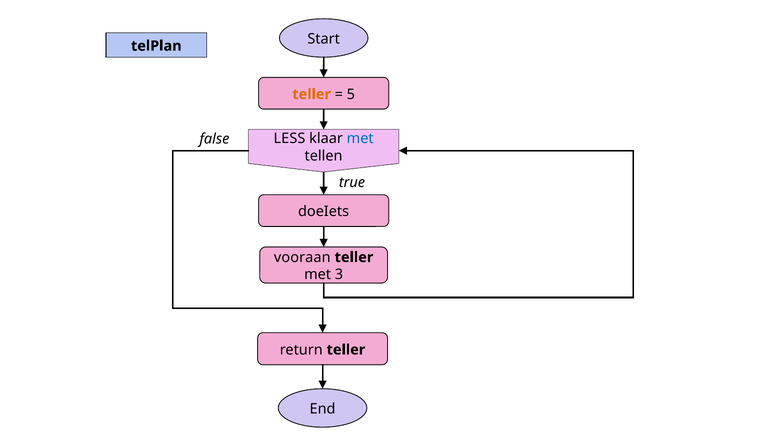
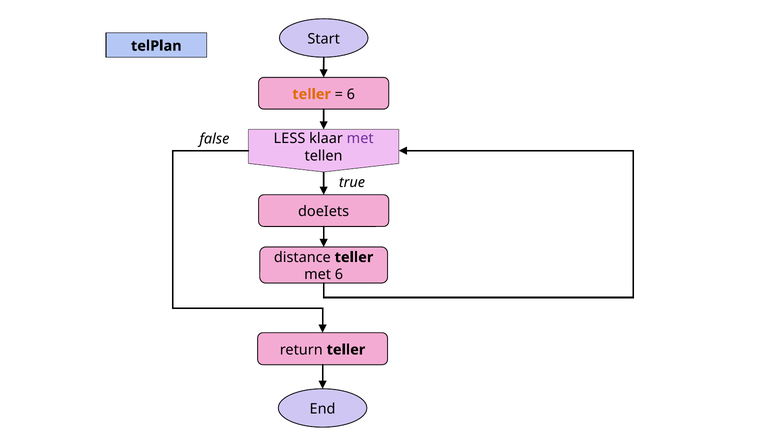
5: 5 -> 6 (351, 94)
met colour: blue -> purple (360, 139)
vooraan: vooraan -> distance (302, 257)
met 3: 3 -> 6 (339, 275)
